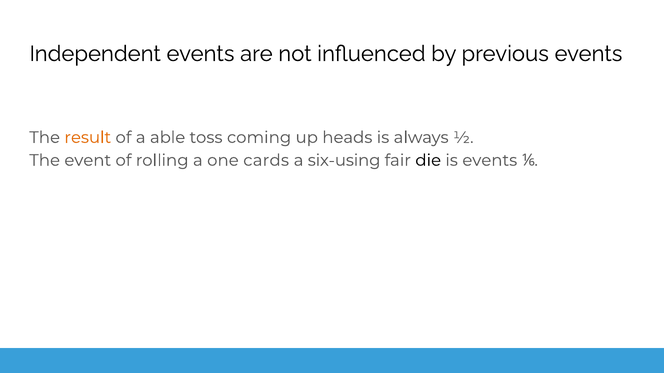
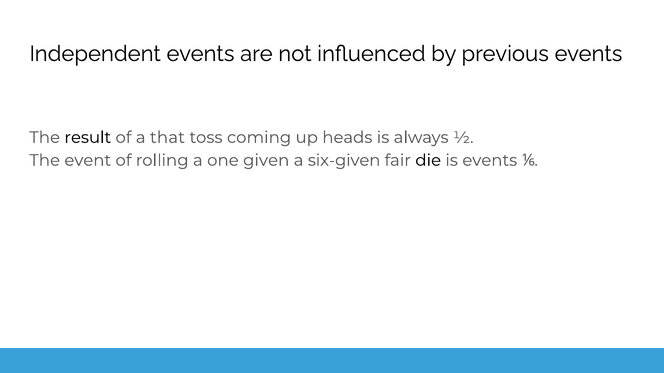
result colour: orange -> black (88, 138)
able: able -> that (167, 138)
cards: cards -> given (266, 161)
six-using: six-using -> six-given (344, 161)
